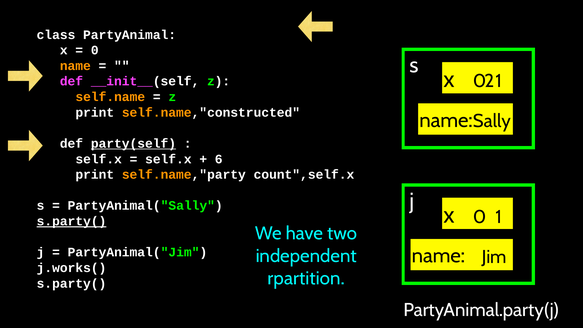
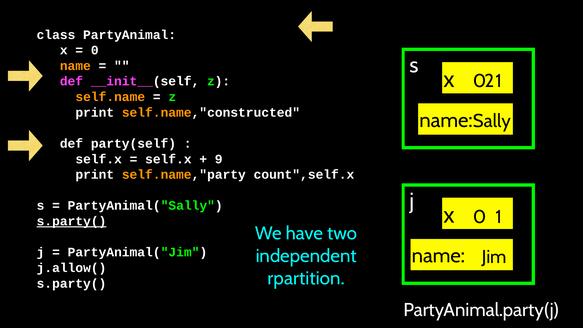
party(self underline: present -> none (133, 144)
6: 6 -> 9 (219, 159)
j.works(: j.works( -> j.allow( (72, 268)
